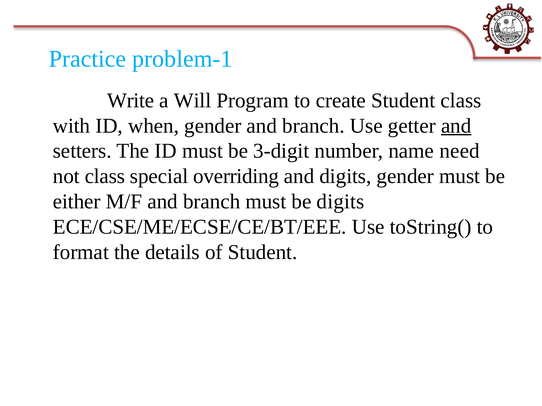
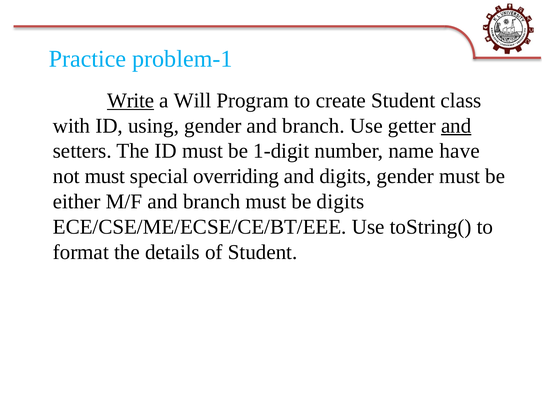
Write underline: none -> present (131, 101)
when: when -> using (154, 126)
3-digit: 3-digit -> 1-digit (281, 151)
need: need -> have (460, 151)
not class: class -> must (105, 176)
